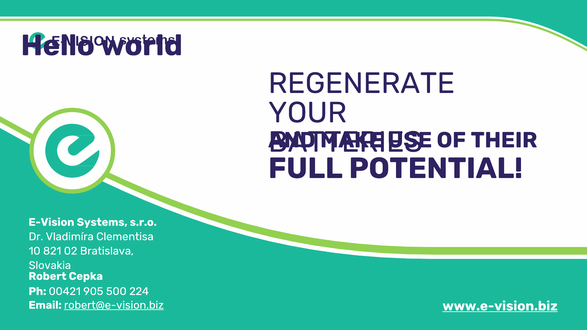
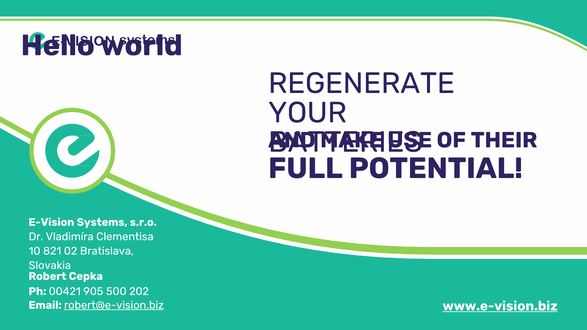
224: 224 -> 202 (139, 291)
